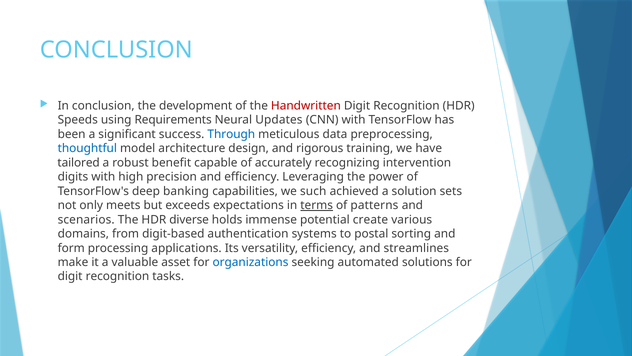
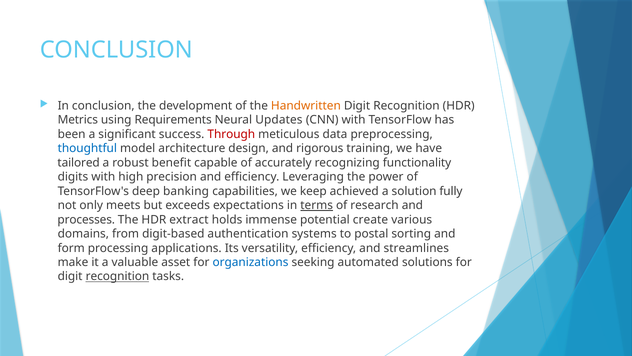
Handwritten colour: red -> orange (306, 106)
Speeds: Speeds -> Metrics (78, 120)
Through colour: blue -> red (231, 134)
intervention: intervention -> functionality (417, 162)
such: such -> keep (313, 191)
sets: sets -> fully (451, 191)
patterns: patterns -> research (374, 205)
scenarios: scenarios -> processes (86, 219)
diverse: diverse -> extract (189, 219)
recognition underline: none -> present (117, 276)
